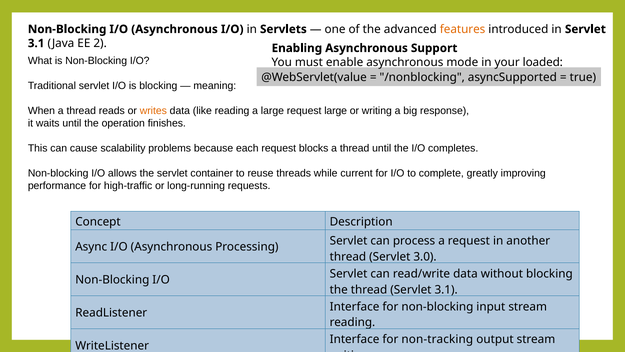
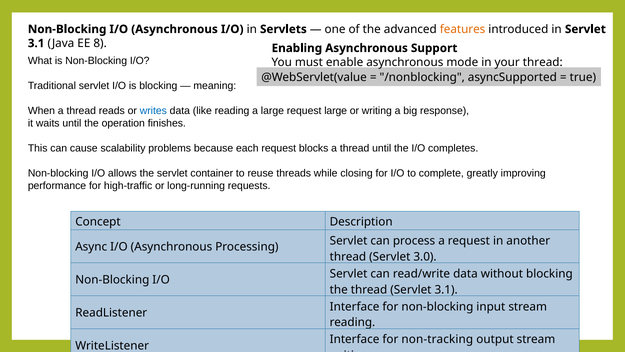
2: 2 -> 8 (100, 43)
your loaded: loaded -> thread (543, 62)
writes colour: orange -> blue (153, 111)
current: current -> closing (357, 173)
